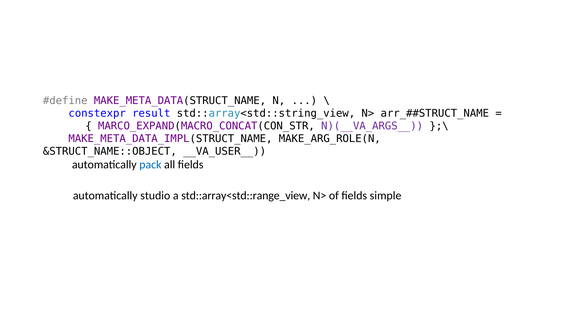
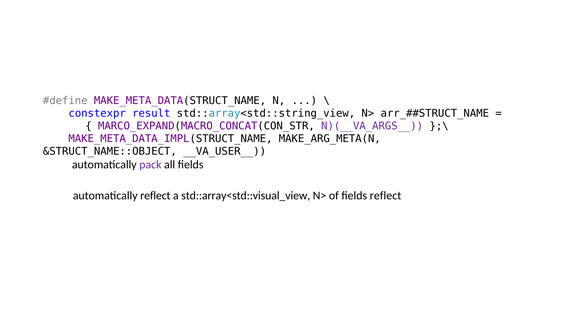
MAKE_ARG_ROLE(N: MAKE_ARG_ROLE(N -> MAKE_ARG_META(N (330, 139)
pack colour: blue -> purple (150, 164)
automatically studio: studio -> reflect (155, 195)
std::array<std::range_view: std::array<std::range_view -> std::array<std::visual_view (246, 195)
fields simple: simple -> reflect (386, 195)
